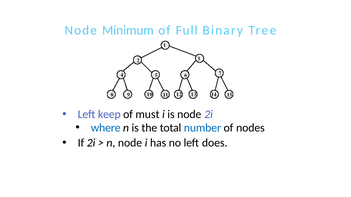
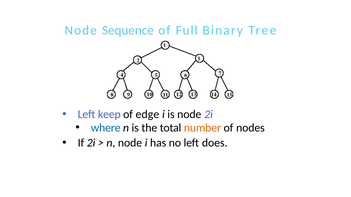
Minimum: Minimum -> Sequence (128, 30)
must: must -> edge (147, 115)
number colour: blue -> orange (202, 128)
